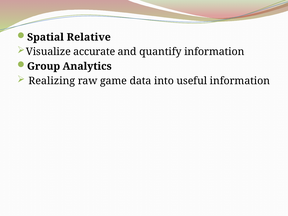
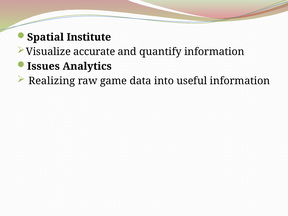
Relative: Relative -> Institute (89, 37)
Group: Group -> Issues (43, 66)
